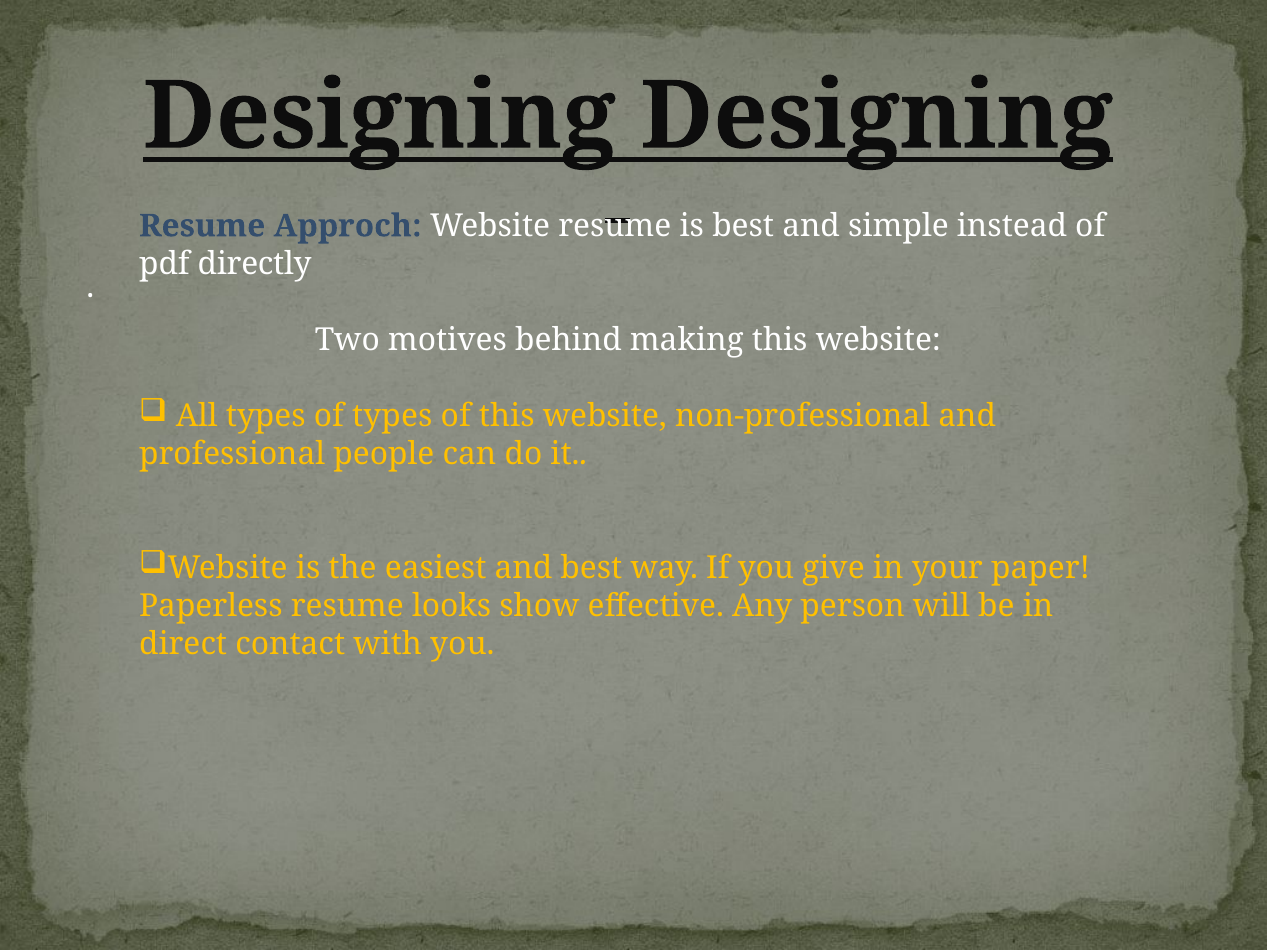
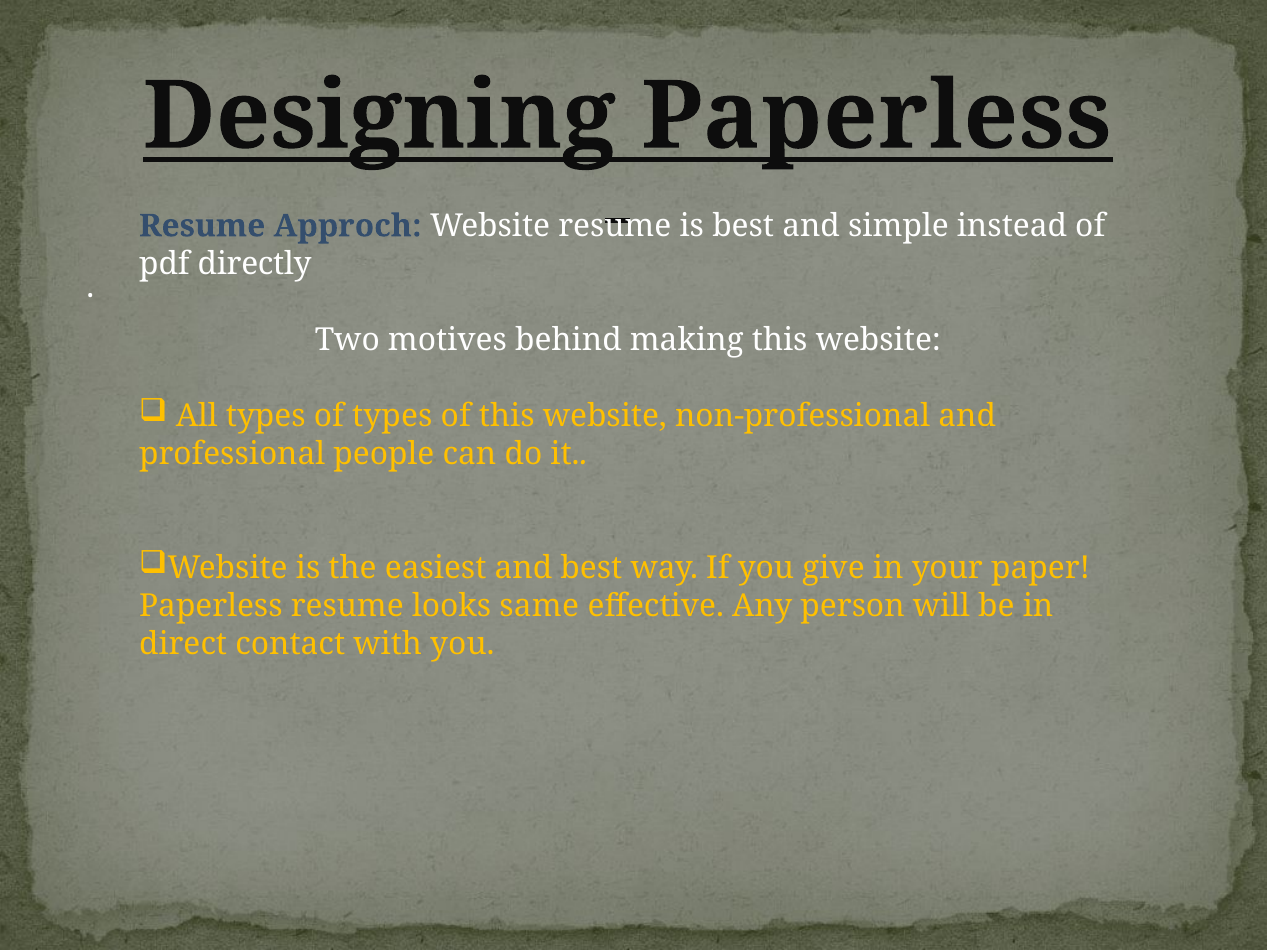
Designing Designing: Designing -> Paperless (876, 116)
show: show -> same (539, 606)
